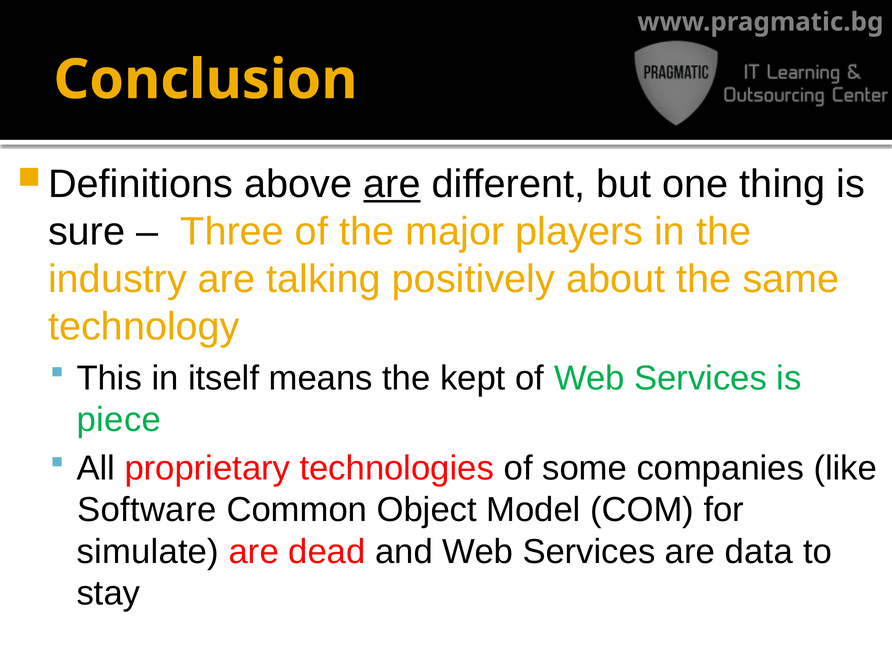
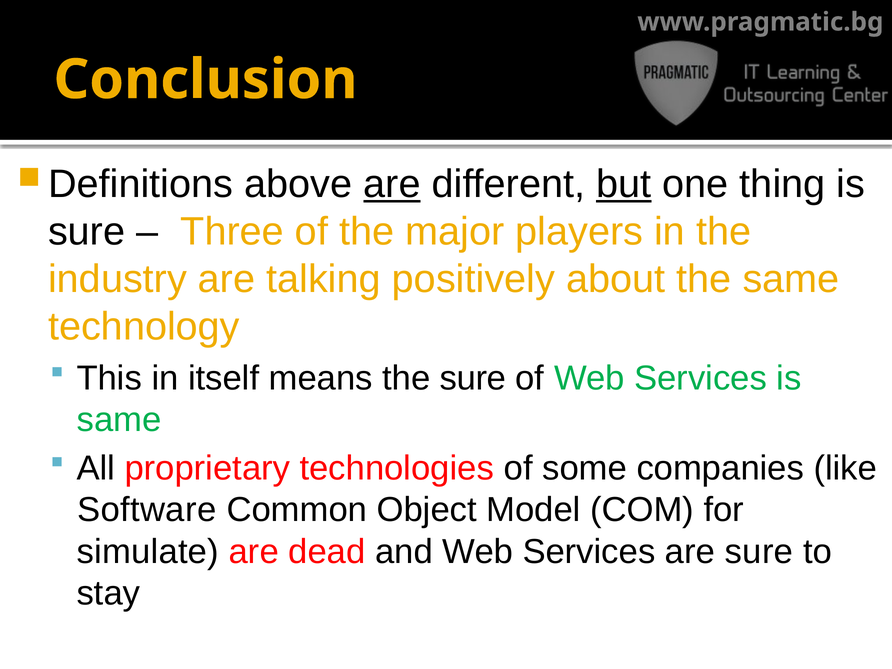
but underline: none -> present (624, 184)
the kept: kept -> sure (473, 378)
piece: piece -> same (119, 420)
are data: data -> sure (759, 552)
